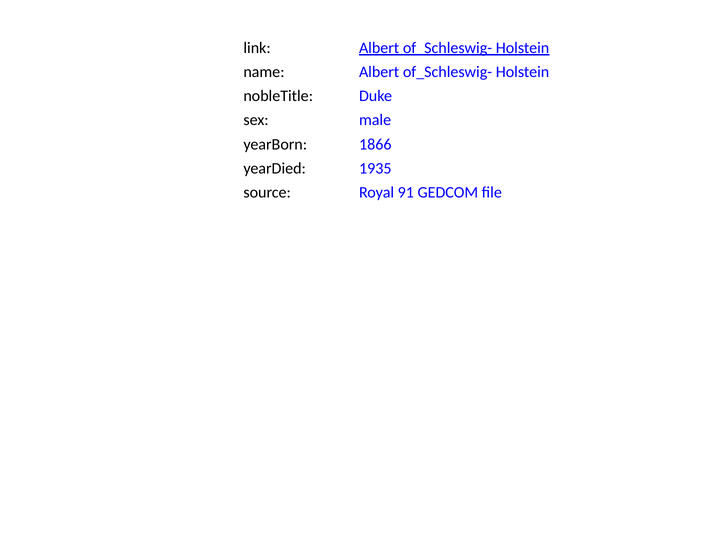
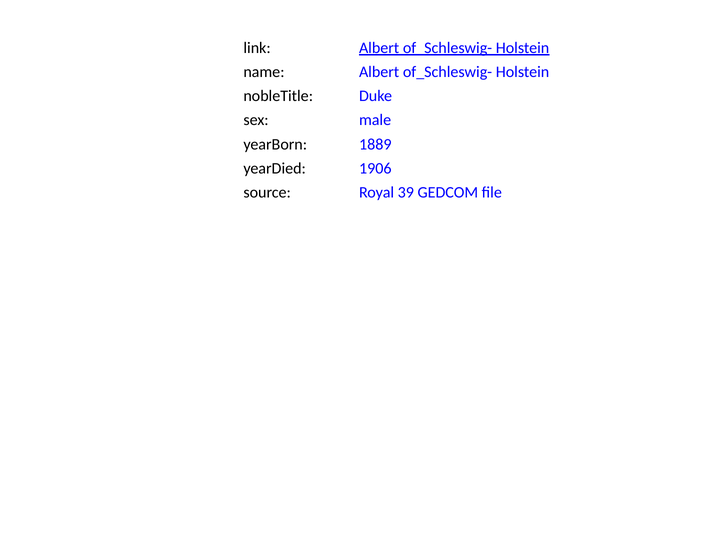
1866: 1866 -> 1889 (375, 144)
1935: 1935 -> 1906 (375, 168)
91: 91 -> 39 (406, 193)
